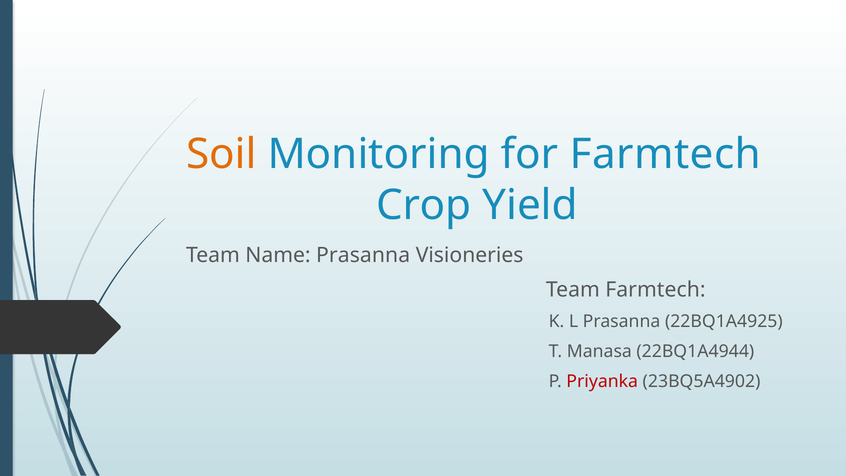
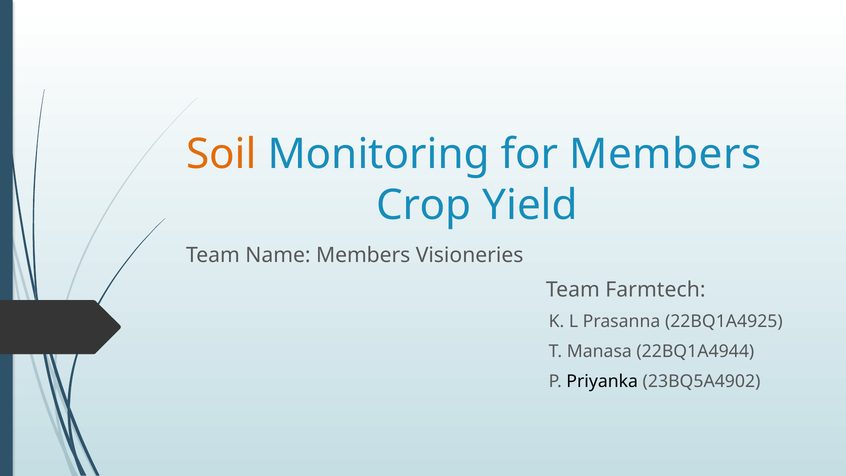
for Farmtech: Farmtech -> Members (665, 154)
Name Prasanna: Prasanna -> Members (363, 255)
Priyanka colour: red -> black (602, 381)
